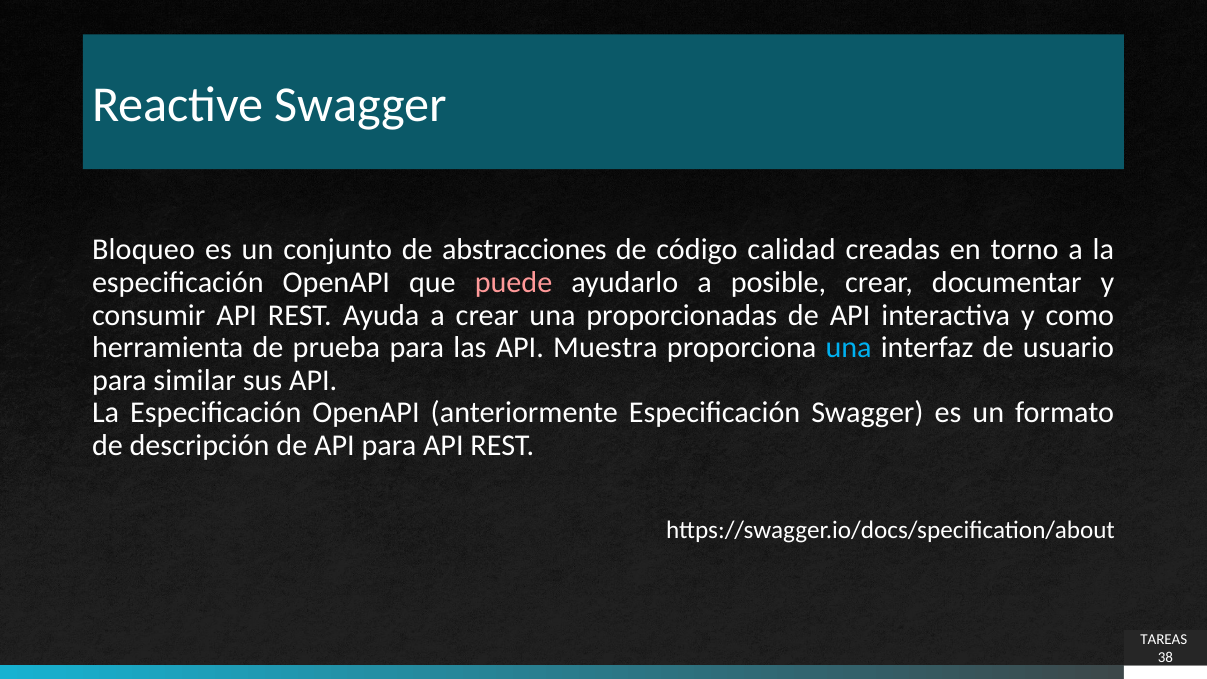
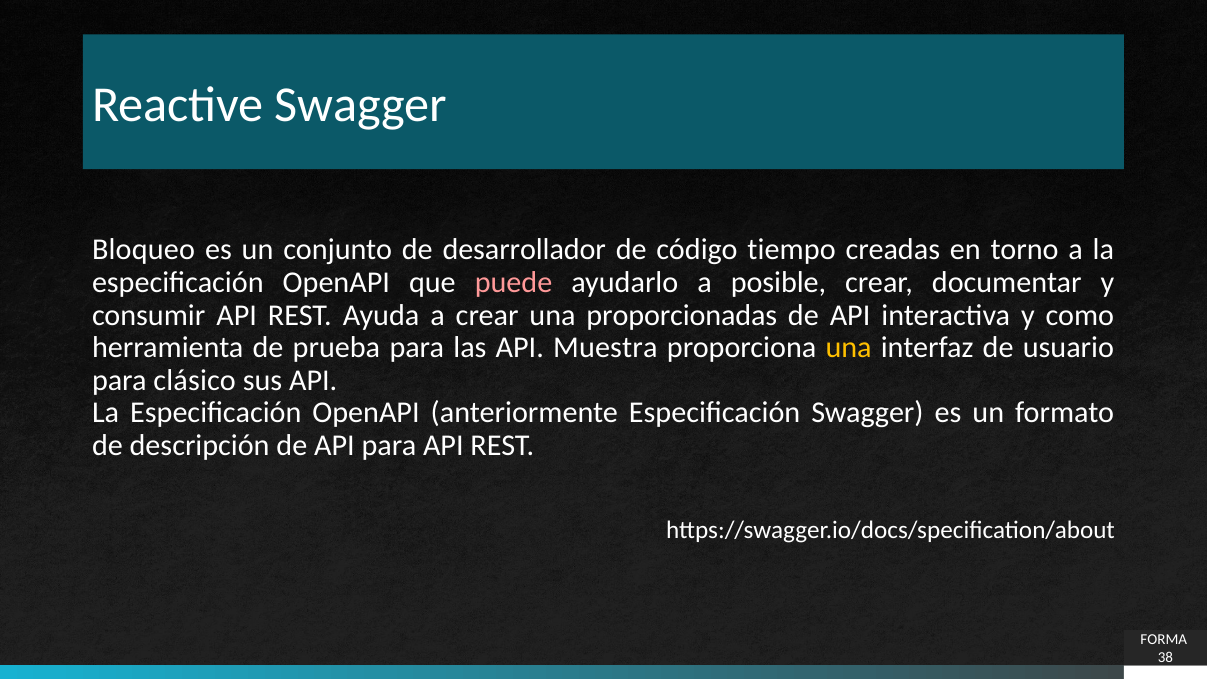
abstracciones: abstracciones -> desarrollador (524, 250)
calidad: calidad -> tiempo (792, 250)
una colour: light blue -> yellow (849, 348)
similar: similar -> clásico (195, 380)
TAREAS: TAREAS -> FORMA (1164, 639)
